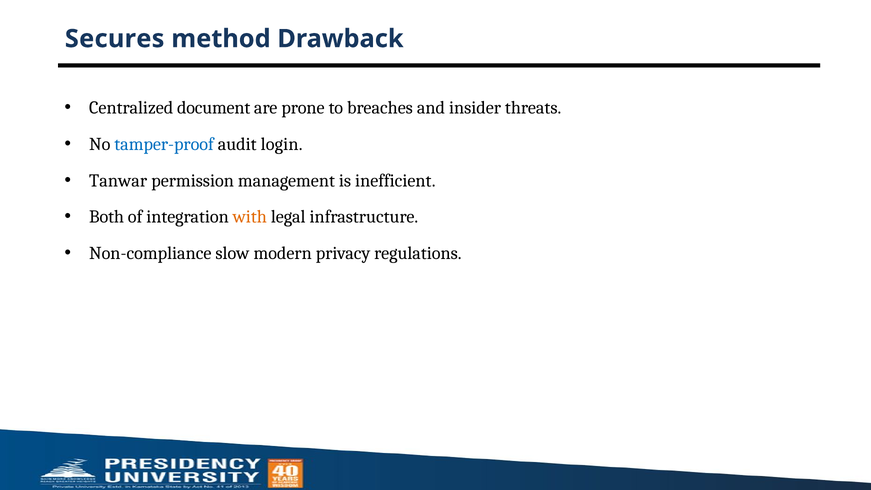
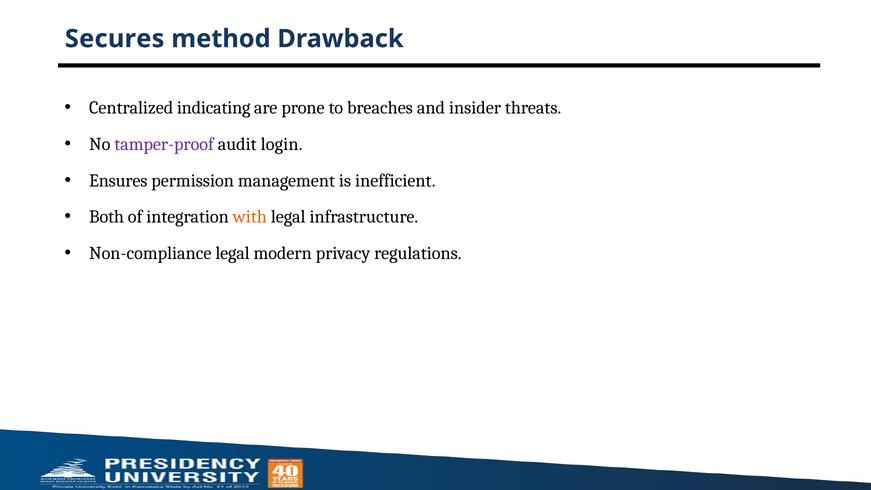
document: document -> indicating (214, 108)
tamper-proof colour: blue -> purple (164, 144)
Tanwar: Tanwar -> Ensures (118, 181)
Non-compliance slow: slow -> legal (232, 253)
